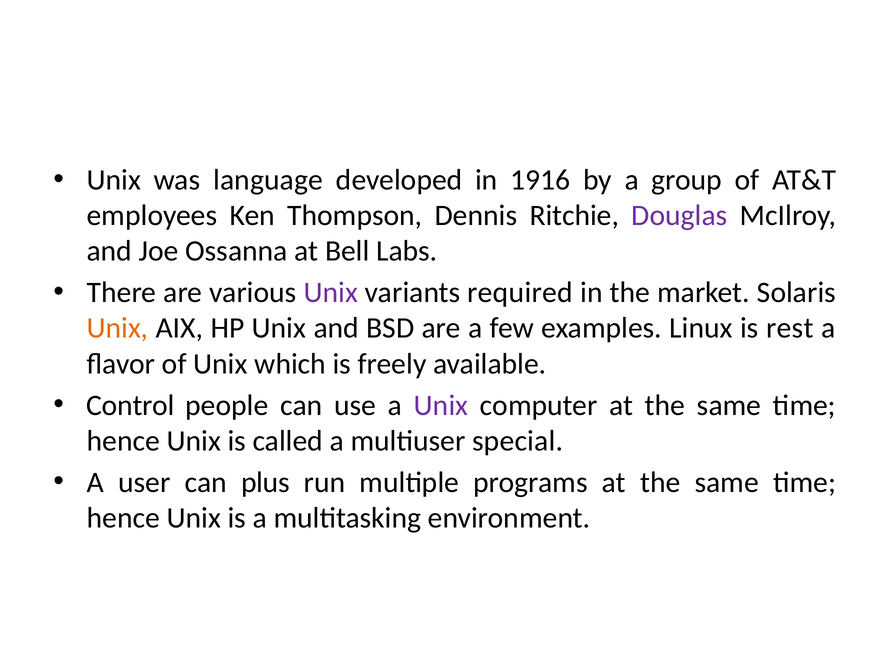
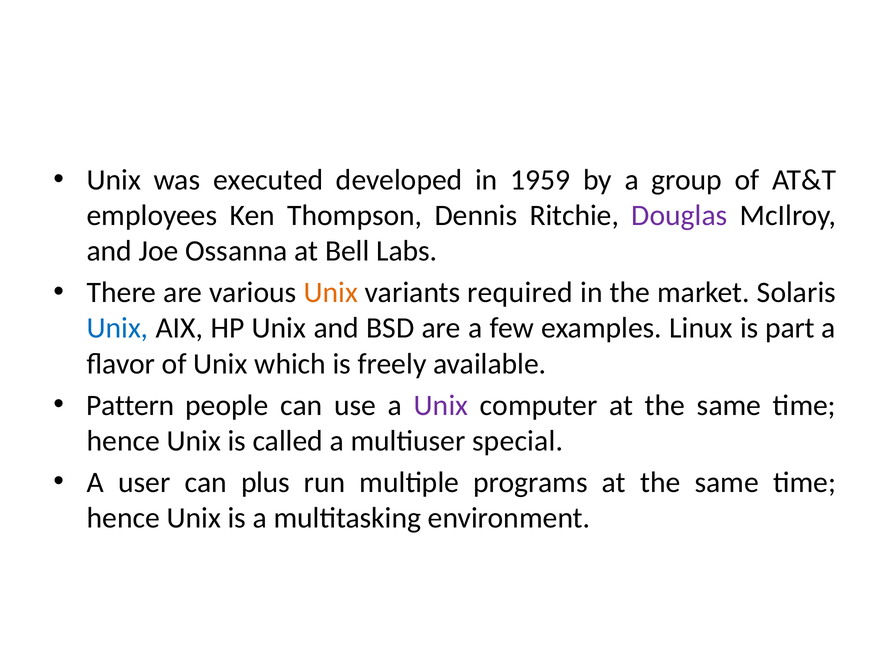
language: language -> executed (268, 180)
1916: 1916 -> 1959 (540, 180)
Unix colour: purple -> orange (331, 293)
Unix colour: orange -> blue (118, 328)
rest: rest -> part (790, 328)
Control: Control -> Pattern (130, 406)
